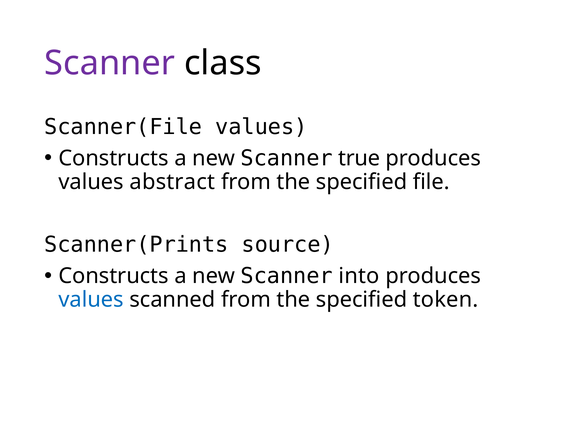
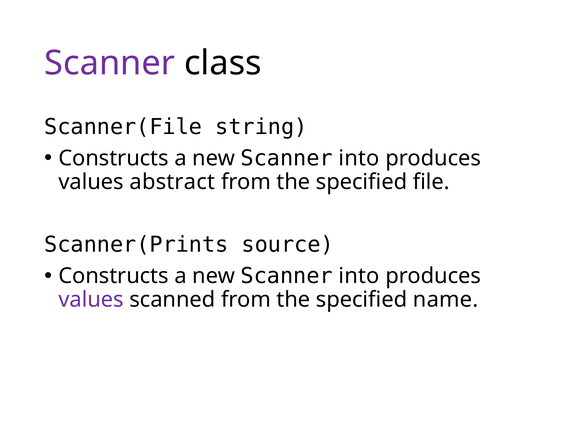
Scanner(File values: values -> string (261, 127)
true: true -> into (359, 158)
values colour: blue -> purple (91, 300)
token: token -> name (446, 300)
